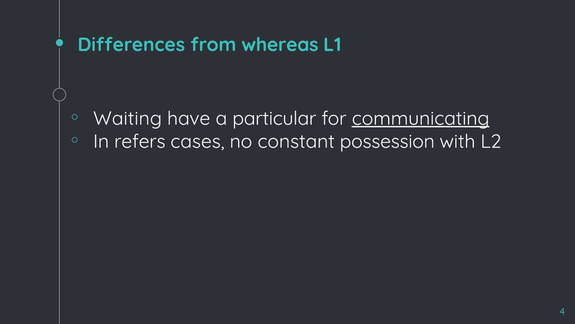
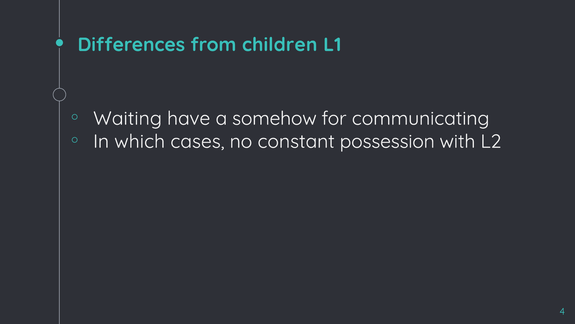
whereas: whereas -> children (280, 45)
particular: particular -> somehow (274, 118)
communicating underline: present -> none (421, 118)
refers: refers -> which (140, 141)
